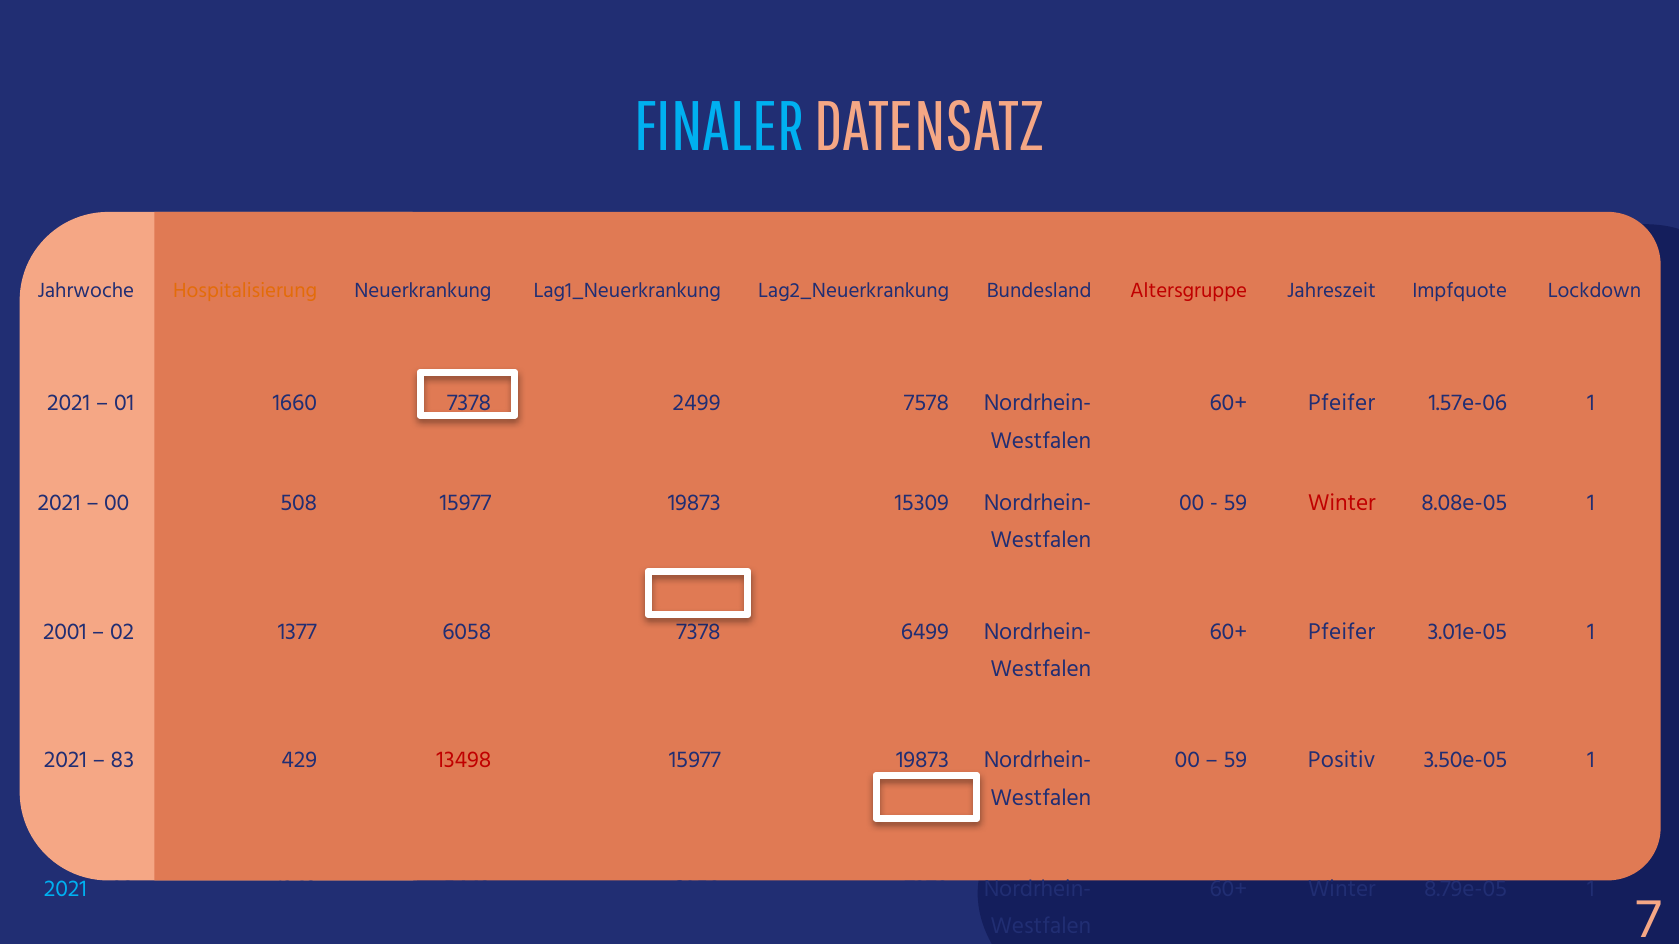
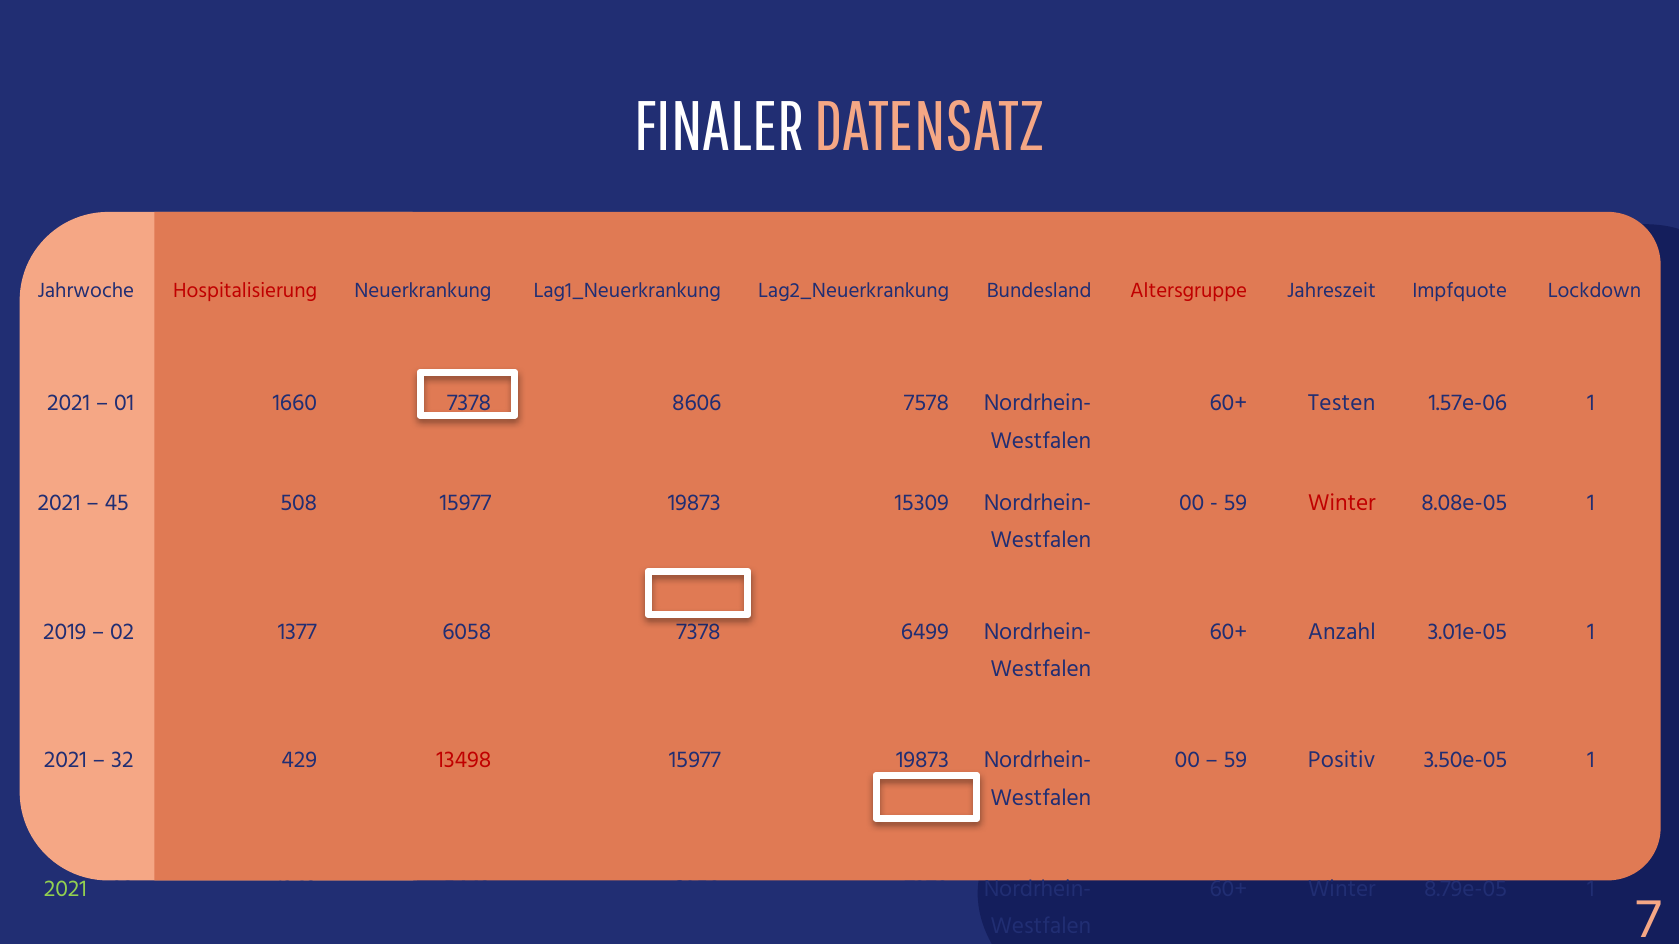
FINALER colour: light blue -> white (719, 127)
Hospitalisierung colour: orange -> red (245, 291)
2499: 2499 -> 8606 (697, 403)
Pfeifer: Pfeifer -> Testen (1342, 403)
00: 00 -> 45 (117, 503)
2001: 2001 -> 2019 (65, 632)
Pfeifer: Pfeifer -> Anzahl (1342, 632)
83: 83 -> 32 (122, 761)
2021 colour: light blue -> light green (65, 889)
